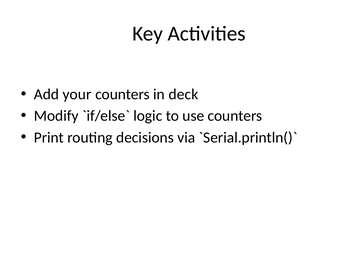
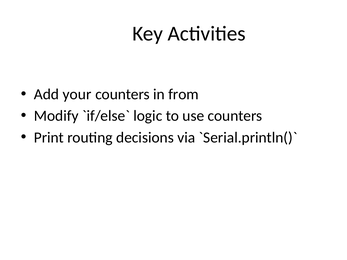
deck: deck -> from (184, 94)
